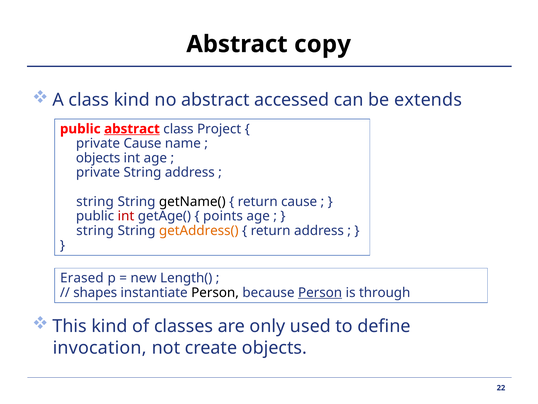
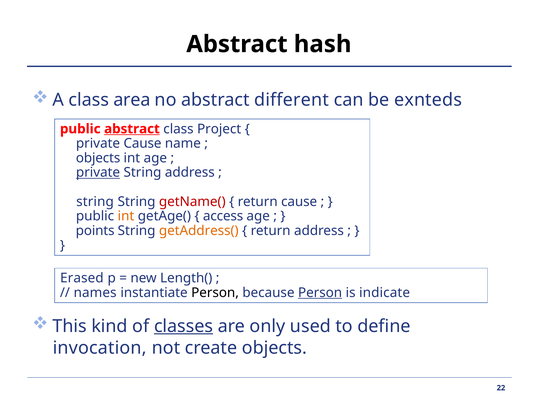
copy: copy -> hash (323, 44)
class kind: kind -> area (132, 100)
accessed: accessed -> different (292, 100)
extends: extends -> exnteds (428, 100)
private underline: none -> present (98, 172)
getName( colour: black -> red (192, 201)
int colour: red -> orange (126, 216)
points: points -> access (223, 216)
string: string -> points (95, 230)
shapes: shapes -> names (95, 292)
through: through -> indicate (385, 292)
classes underline: none -> present (184, 326)
